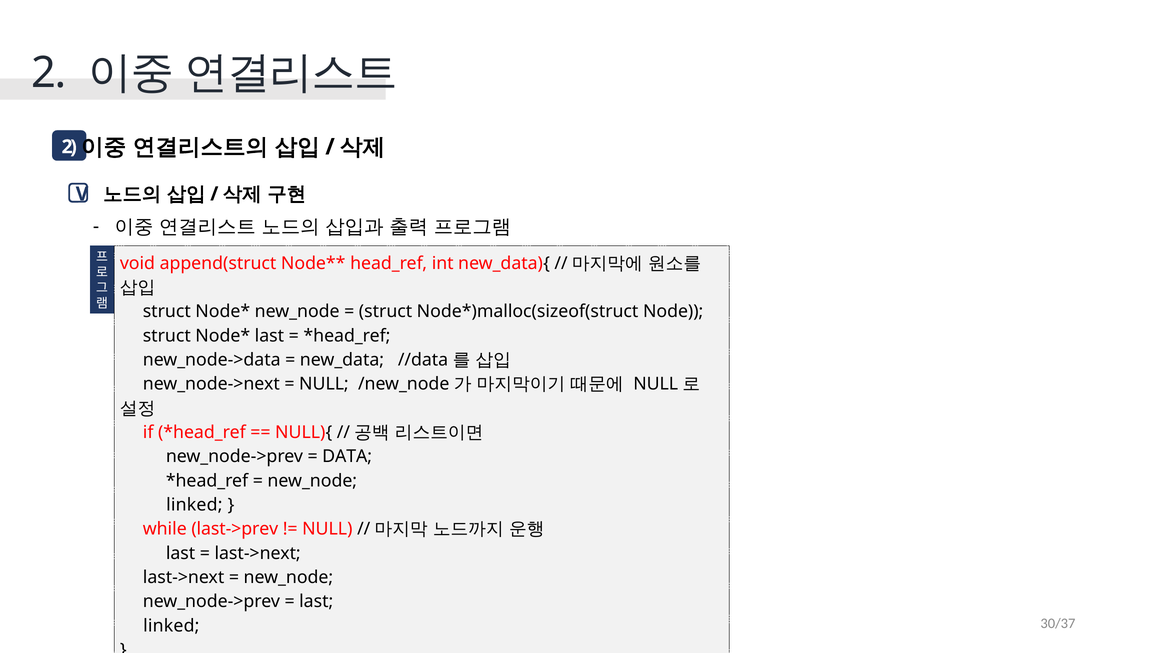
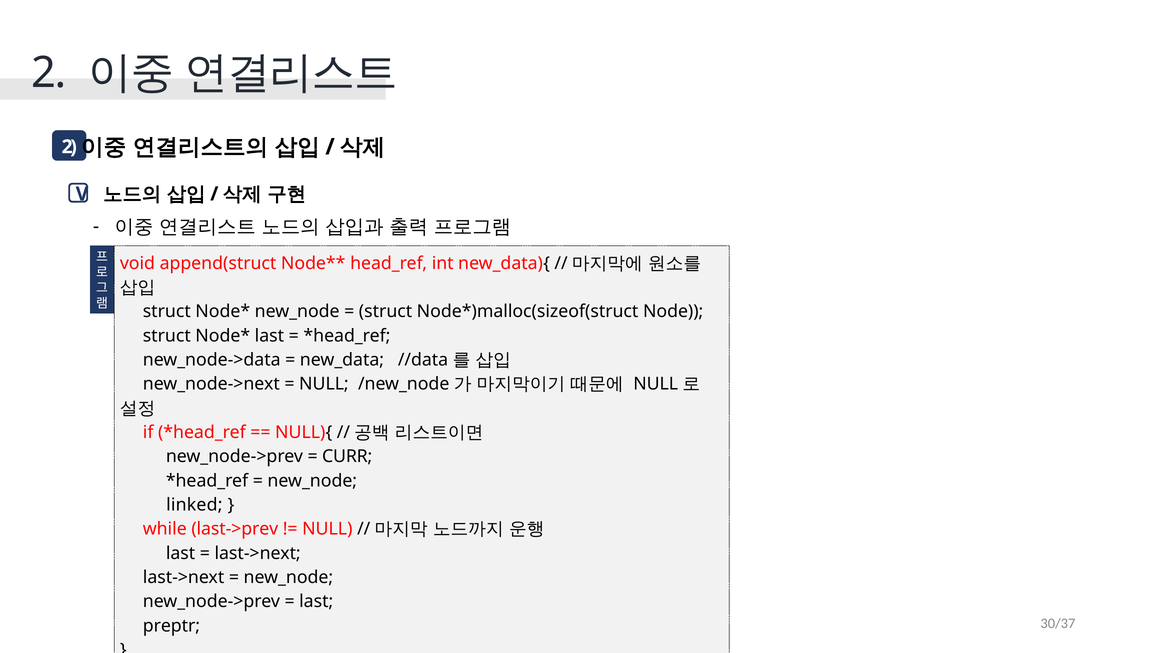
DATA: DATA -> CURR (347, 457)
linked: linked -> preptr (171, 626)
